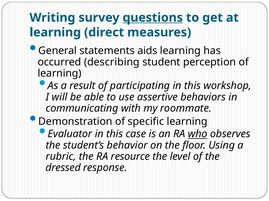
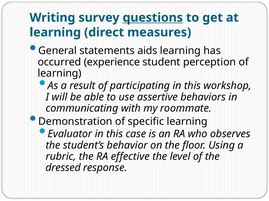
describing: describing -> experience (112, 62)
who underline: present -> none (198, 134)
resource: resource -> effective (130, 157)
